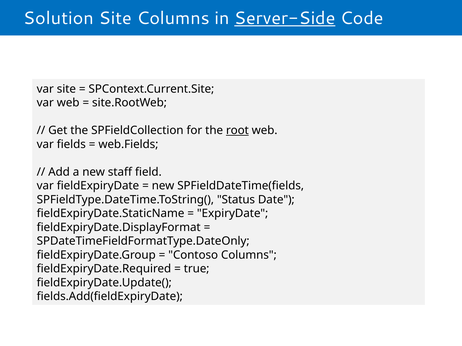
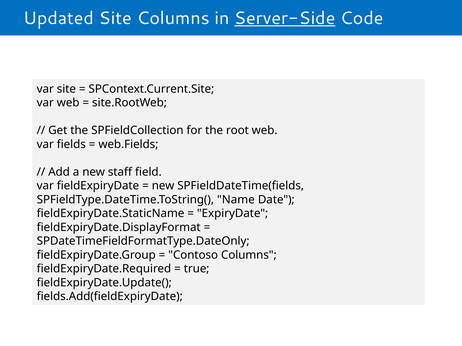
Solution: Solution -> Updated (59, 18)
root underline: present -> none (237, 131)
Status: Status -> Name (236, 200)
